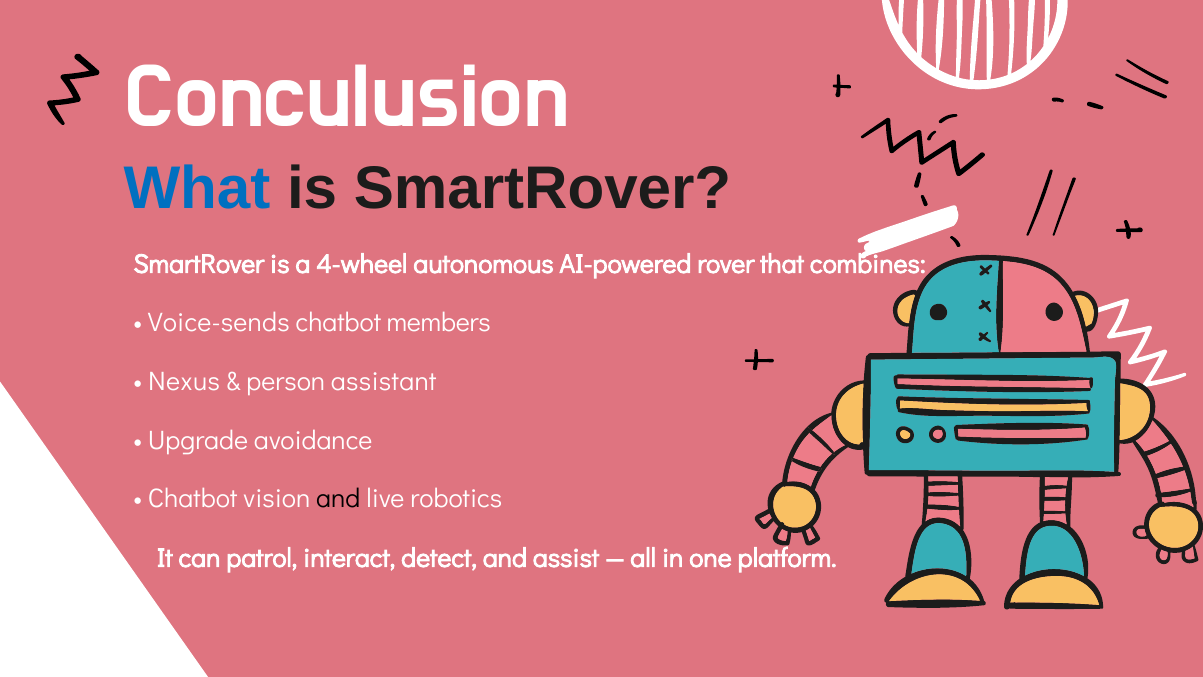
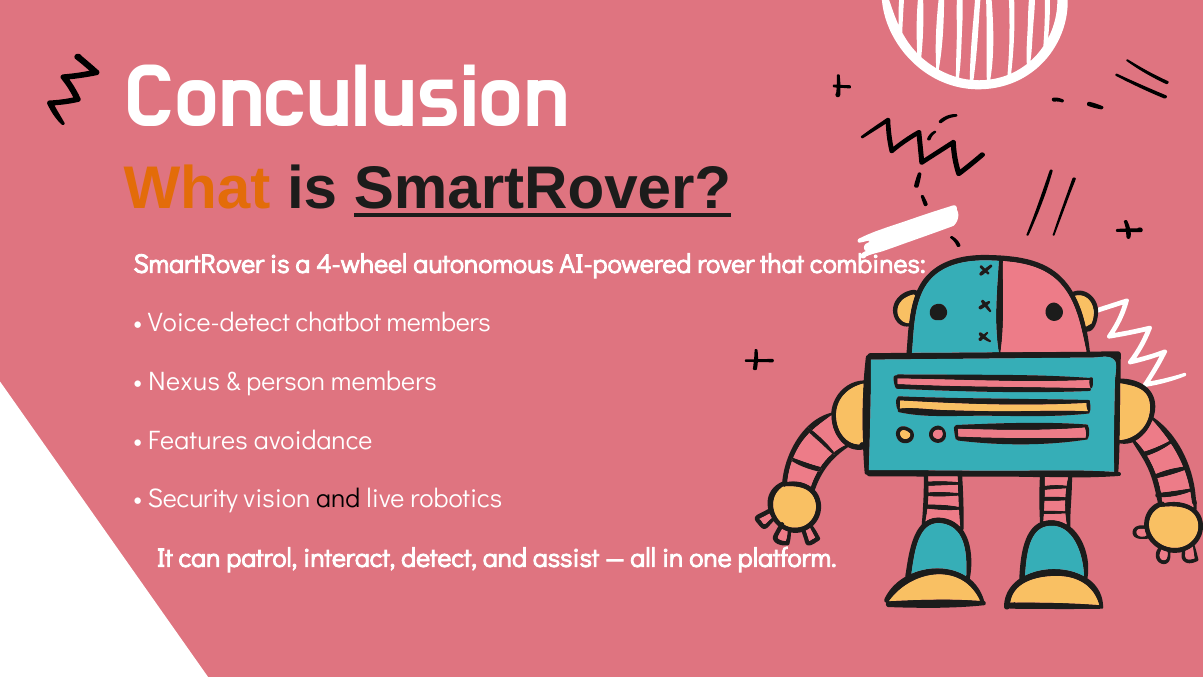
What colour: blue -> orange (197, 189)
SmartRover underline: none -> present (543, 189)
Voice-sends: Voice-sends -> Voice-detect (219, 323)
person assistant: assistant -> members (384, 381)
Upgrade: Upgrade -> Features (198, 440)
Chatbot: Chatbot -> Security (193, 499)
